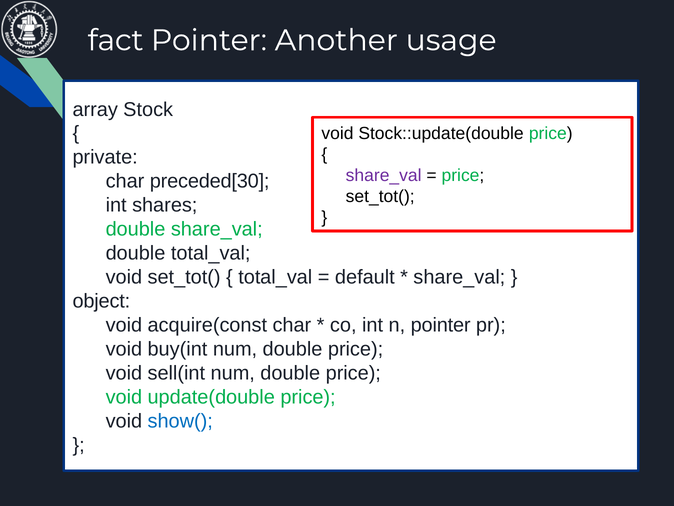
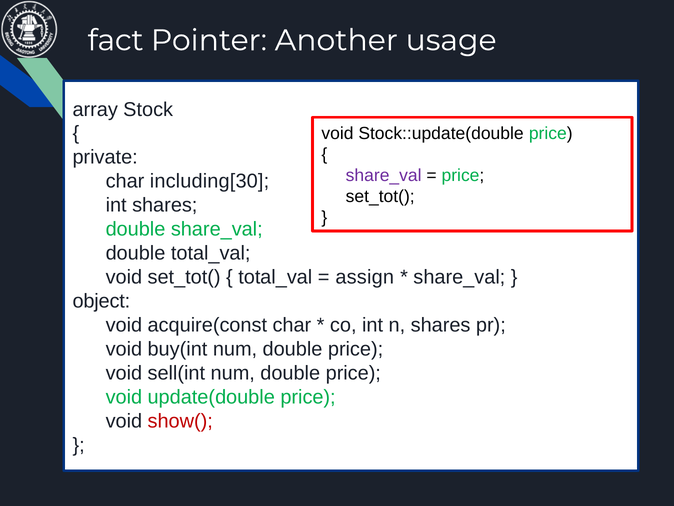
preceded[30: preceded[30 -> including[30 (210, 181)
default: default -> assign (365, 277)
n pointer: pointer -> shares (441, 325)
show( colour: blue -> red (180, 421)
